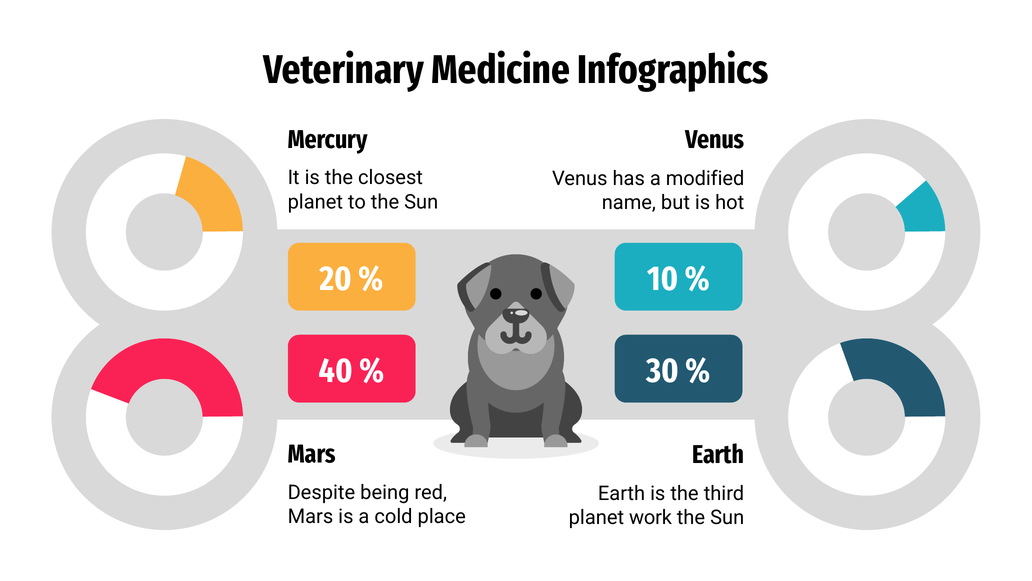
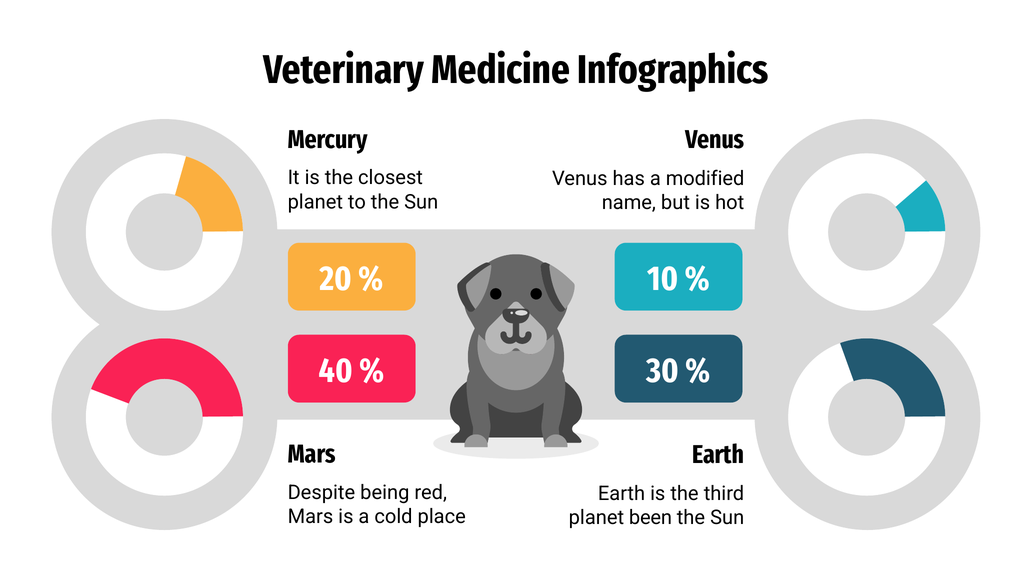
work: work -> been (650, 517)
